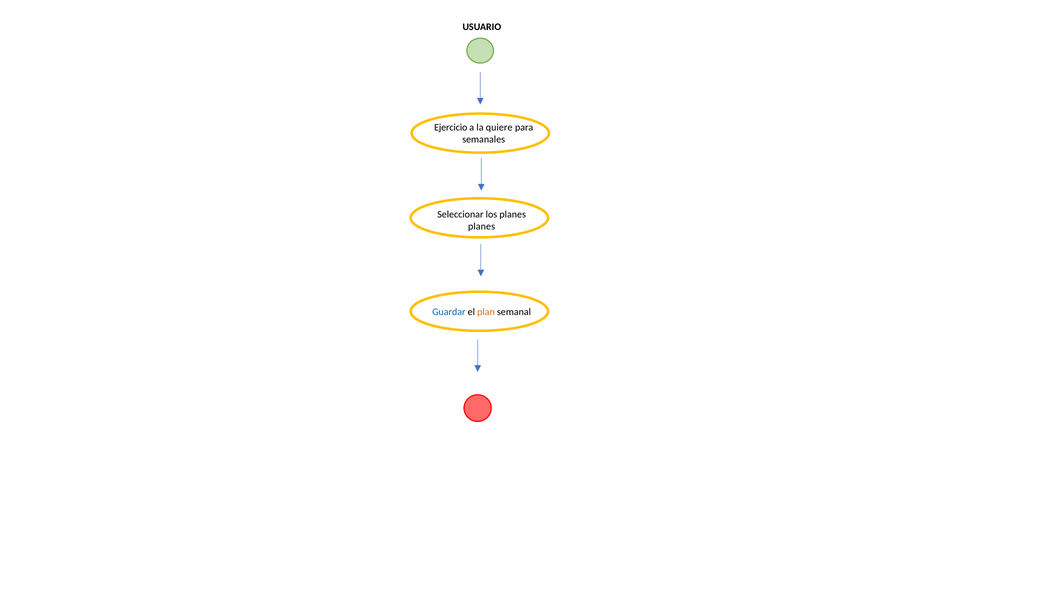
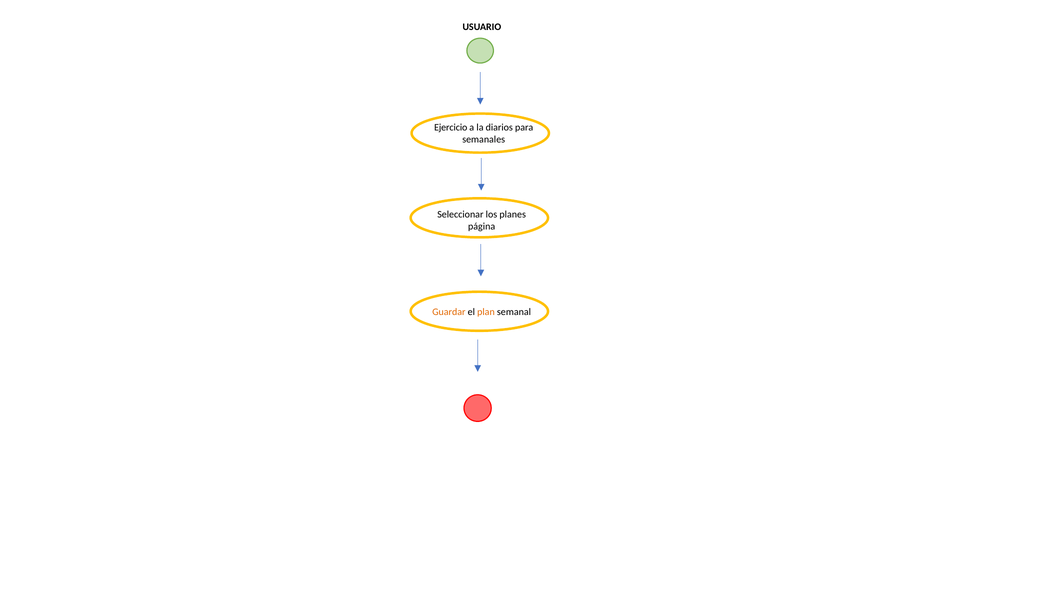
quiere: quiere -> diarios (499, 128)
planes: planes -> página (482, 227)
Guardar colour: blue -> orange (449, 312)
